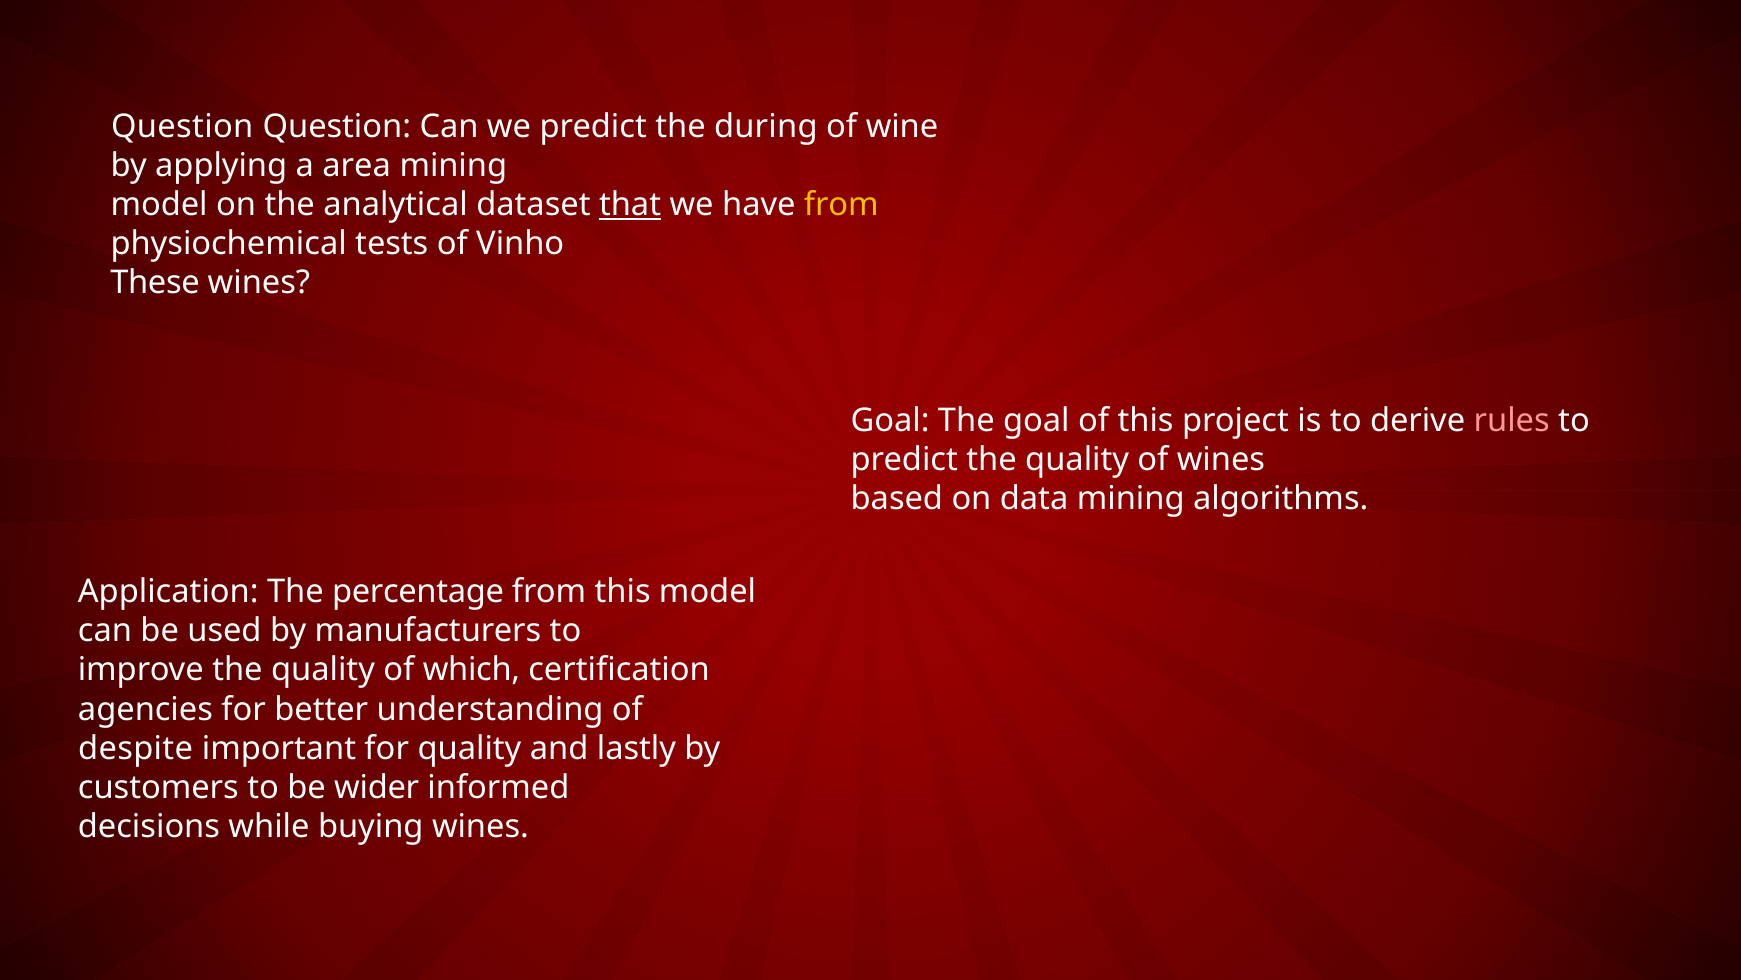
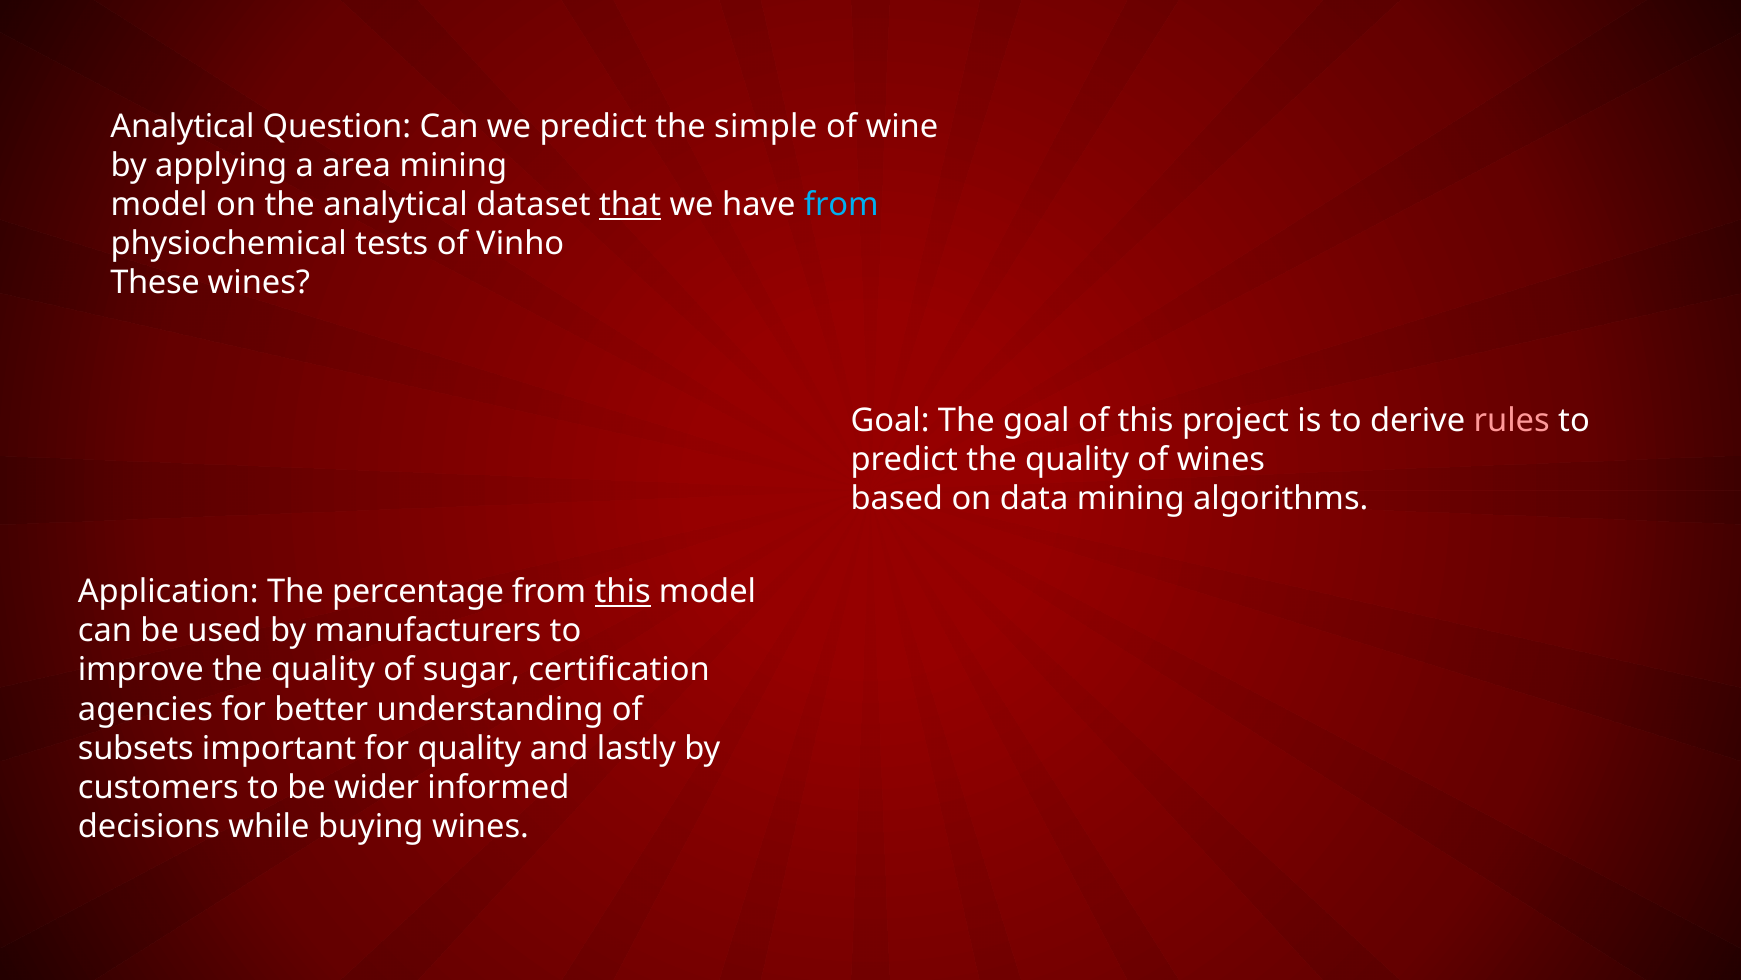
Question: Question -> Analytical (183, 126)
during: during -> simple (766, 126)
from colour: yellow -> light blue (841, 205)
this underline: none -> present (623, 592)
which: which -> sugar (471, 670)
despite: despite -> subsets (136, 748)
